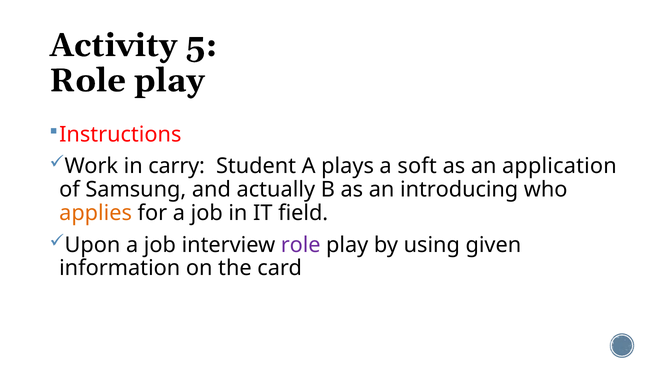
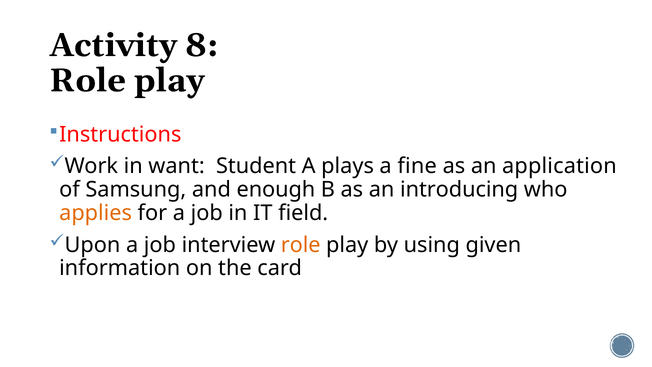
5: 5 -> 8 (202, 45)
carry: carry -> want (177, 166)
soft: soft -> fine (417, 166)
actually: actually -> enough (276, 190)
role colour: purple -> orange (301, 245)
